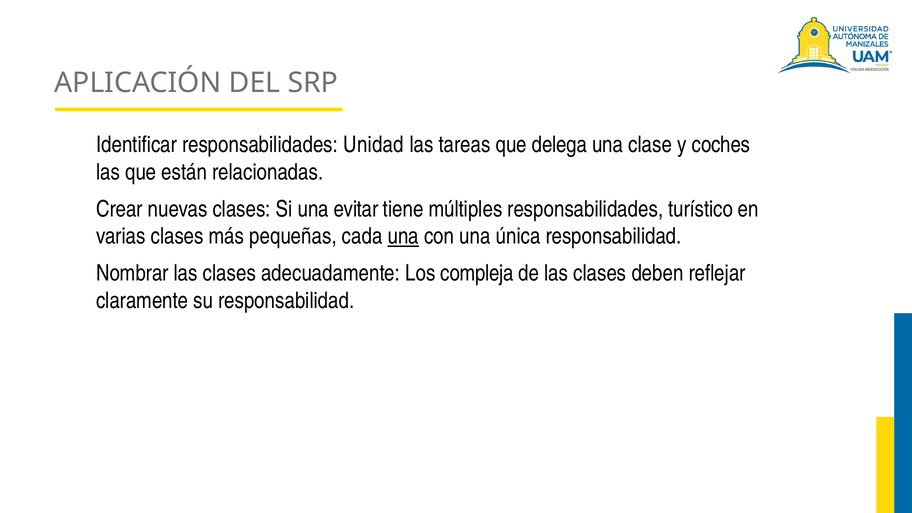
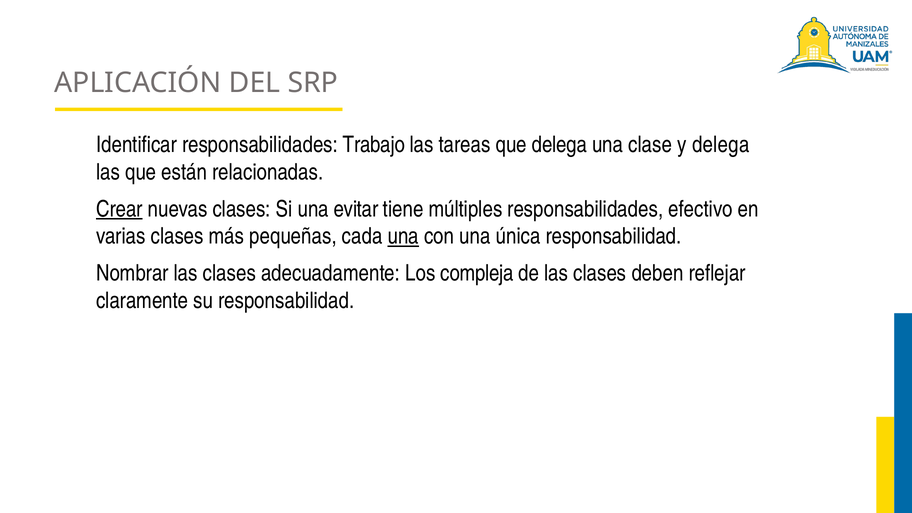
Unidad: Unidad -> Trabajo (374, 145)
y coches: coches -> delega (721, 145)
Crear underline: none -> present (119, 209)
turístico: turístico -> efectivo (701, 209)
